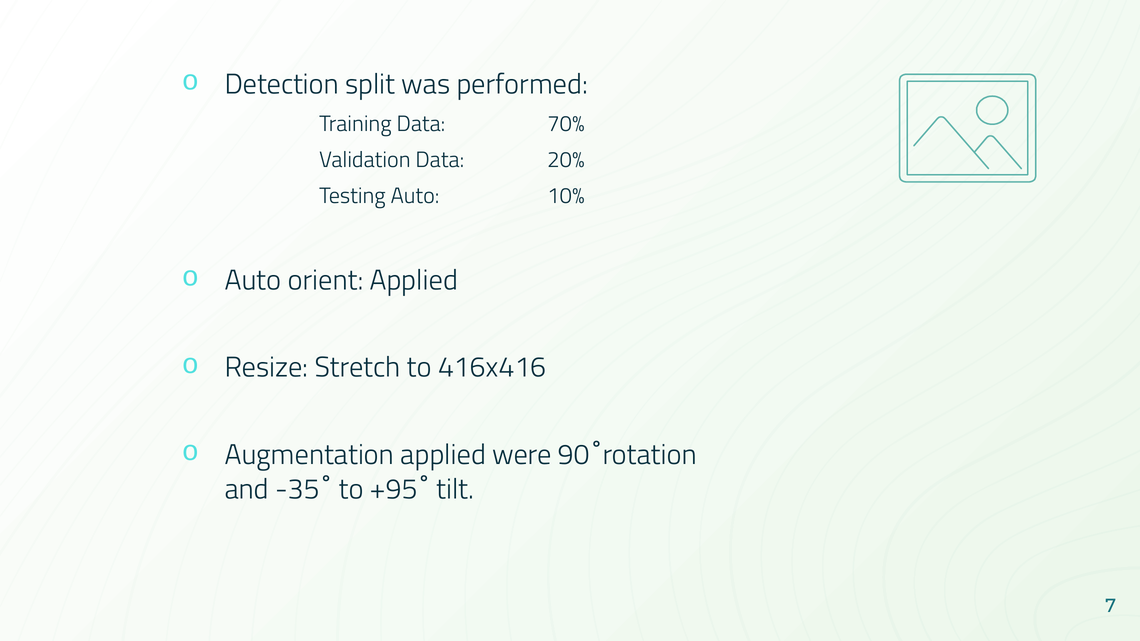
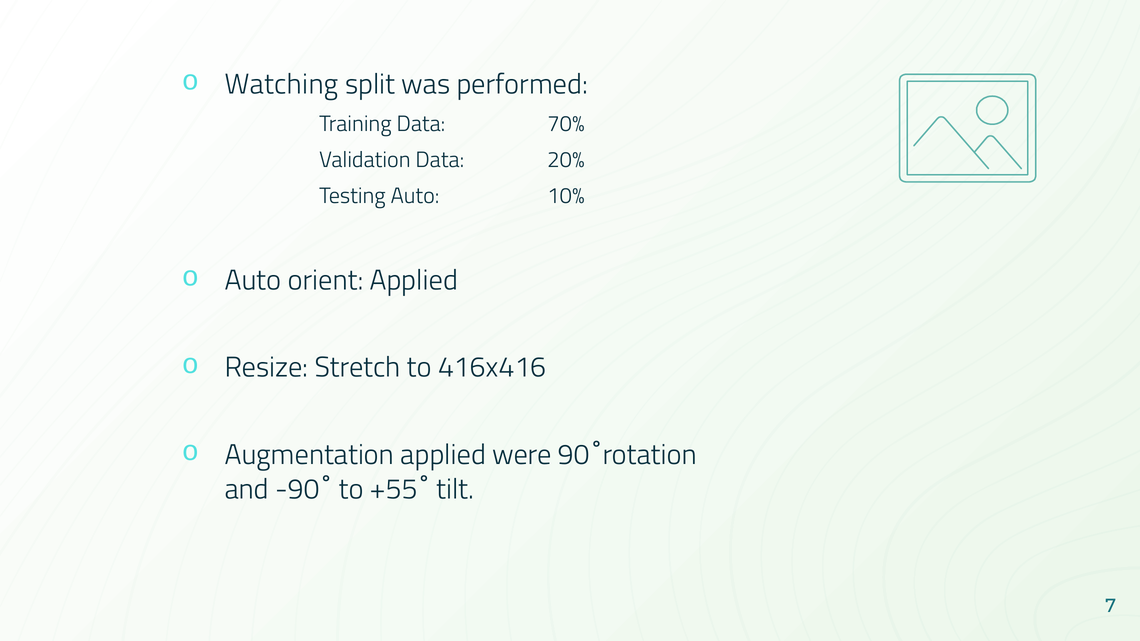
Detection: Detection -> Watching (282, 84)
-35: -35 -> -90 (297, 489)
+95: +95 -> +55 (394, 489)
